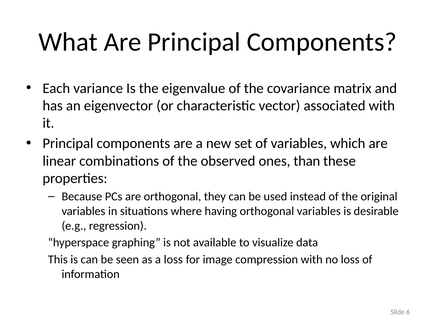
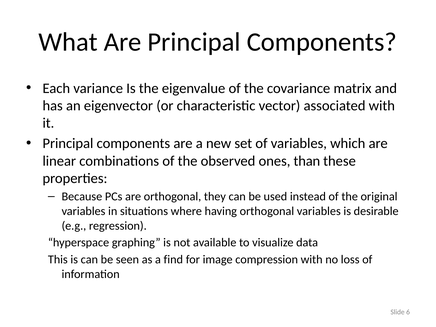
a loss: loss -> find (173, 260)
